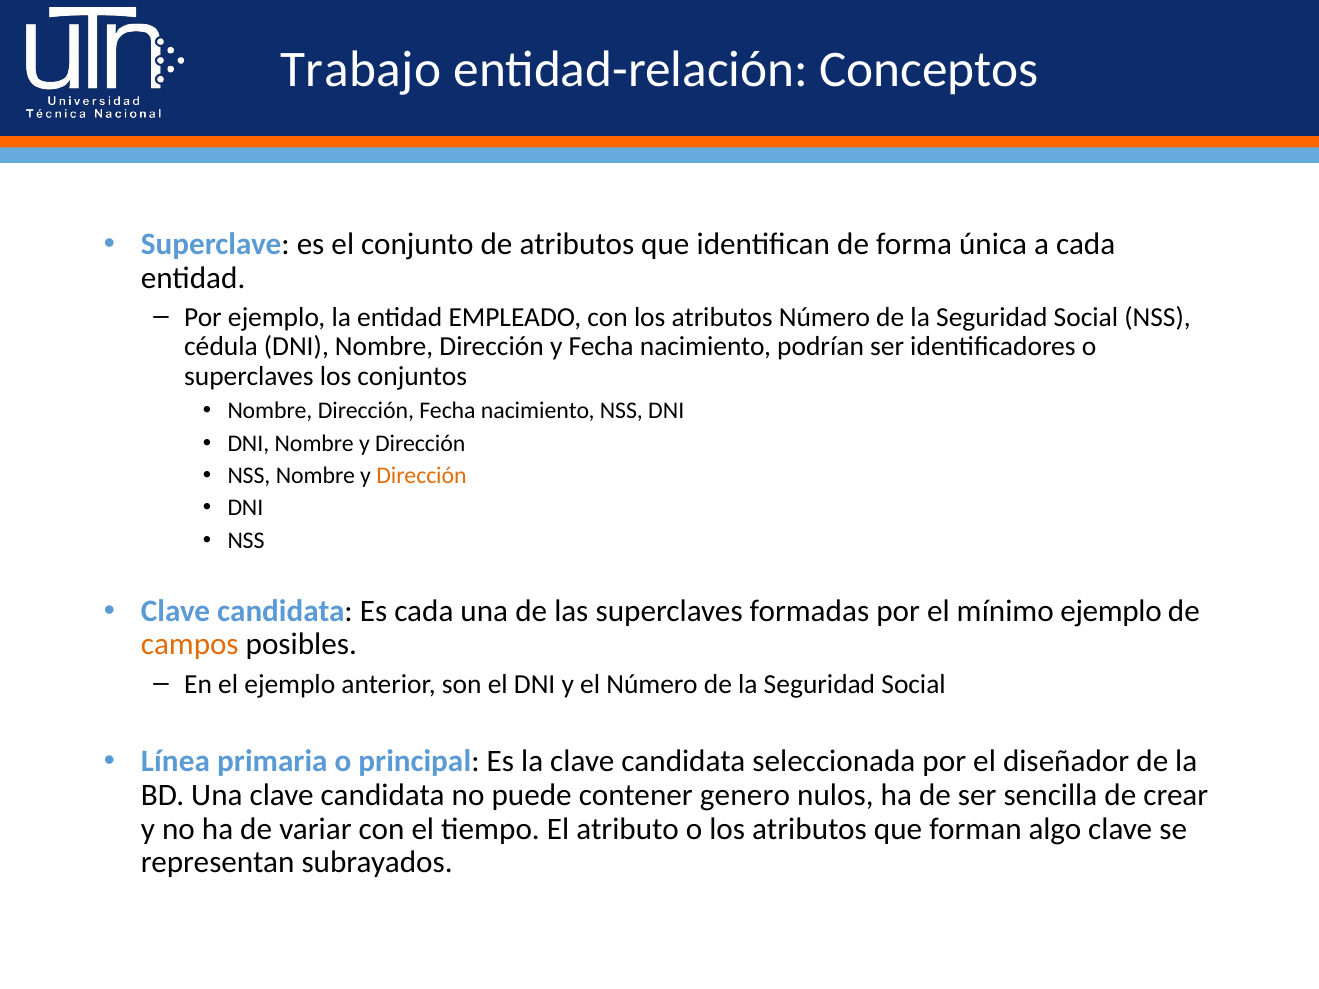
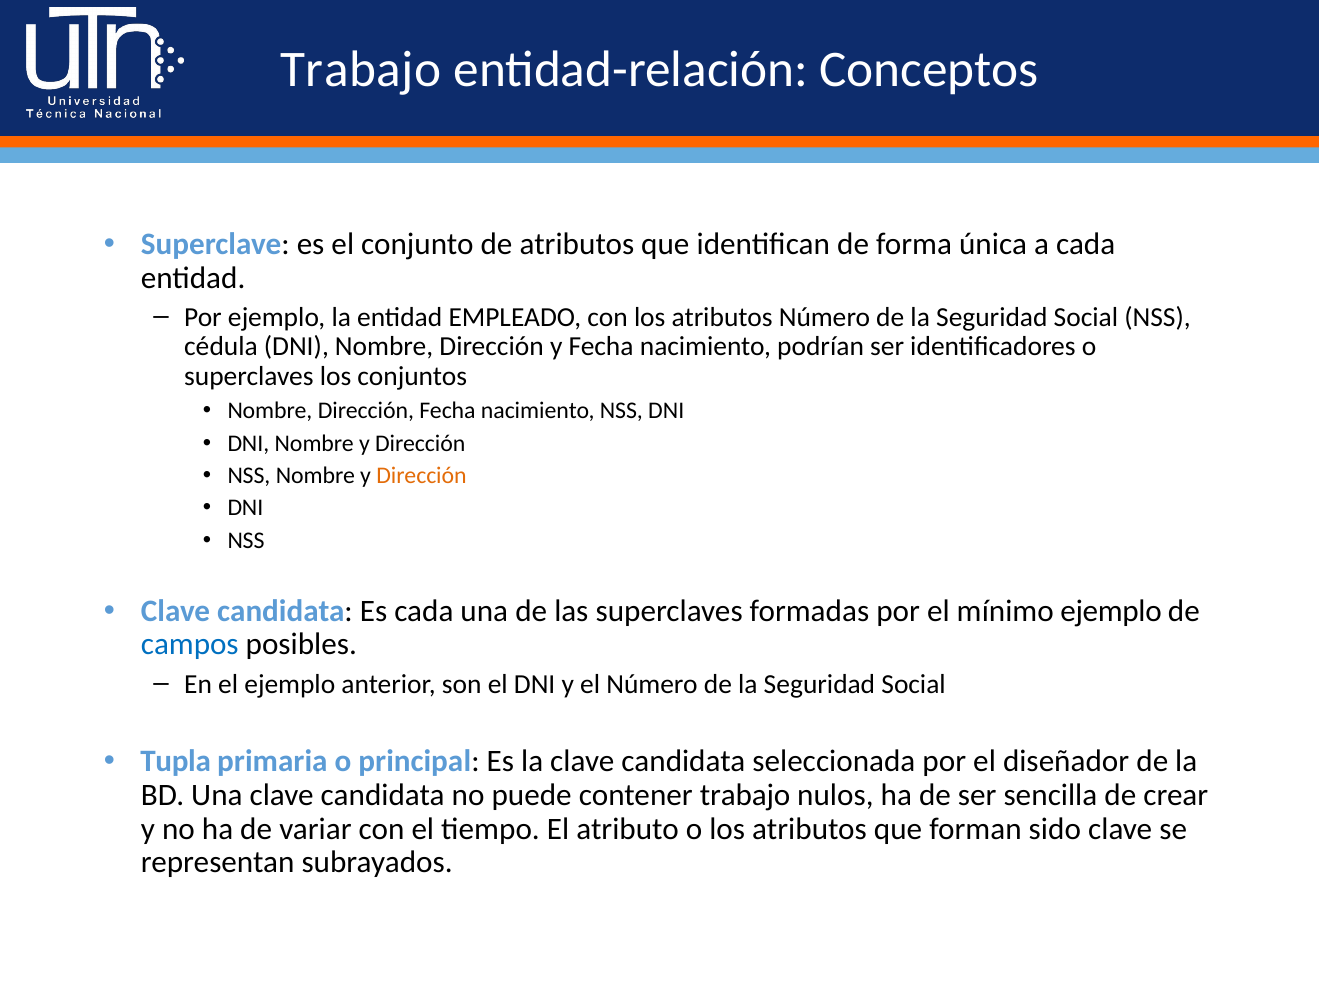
campos colour: orange -> blue (190, 645)
Línea: Línea -> Tupla (176, 762)
contener genero: genero -> trabajo (745, 796)
algo: algo -> sido (1055, 829)
